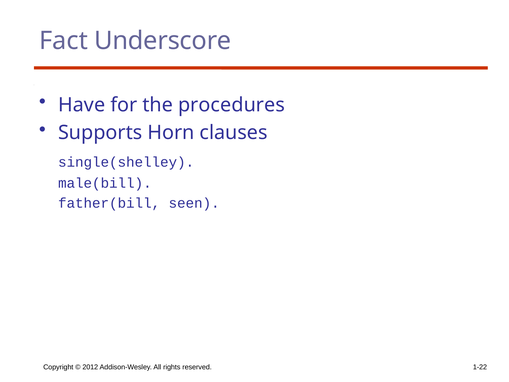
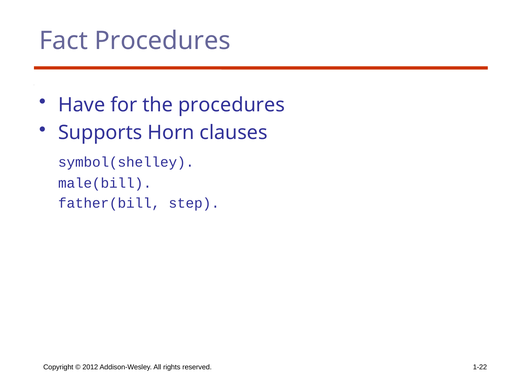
Fact Underscore: Underscore -> Procedures (163, 41)
single(shelley: single(shelley -> symbol(shelley (126, 162)
seen: seen -> step (194, 203)
